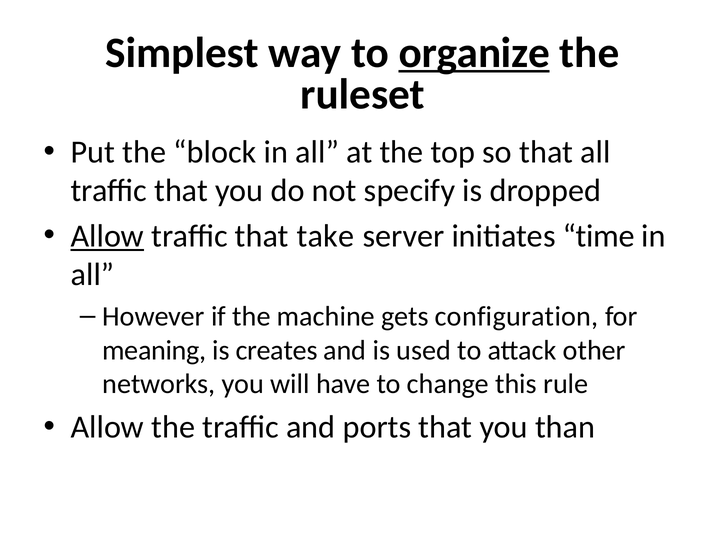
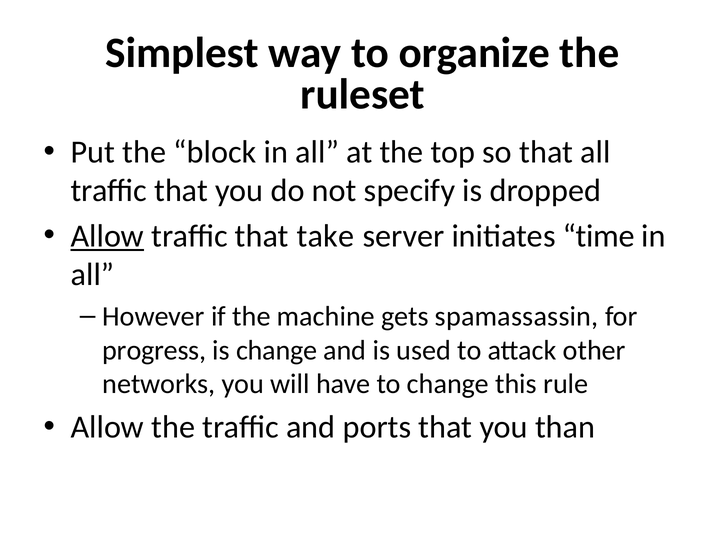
organize underline: present -> none (474, 53)
configuration: configuration -> spamassassin (517, 316)
meaning: meaning -> progress (154, 350)
is creates: creates -> change (277, 350)
